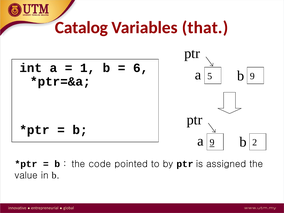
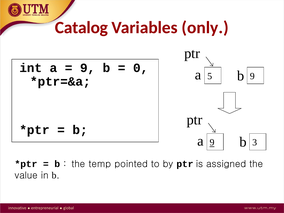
that: that -> only (205, 27)
1: 1 -> 9 (88, 68)
6: 6 -> 0 (141, 68)
2: 2 -> 3 (255, 142)
code: code -> temp (100, 164)
